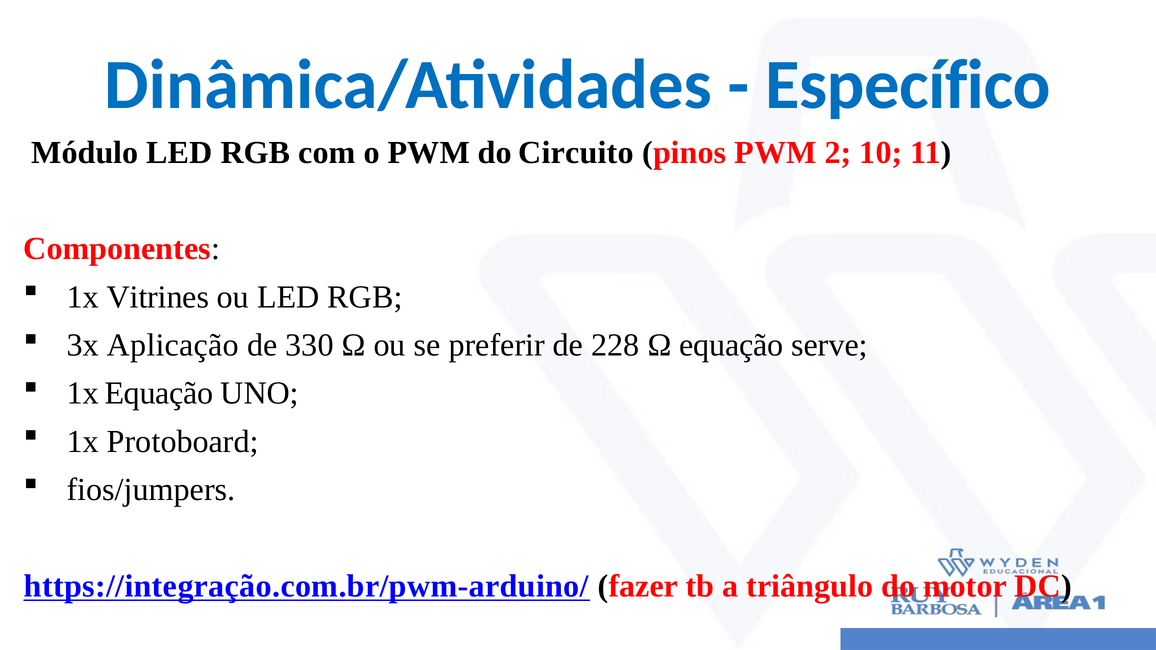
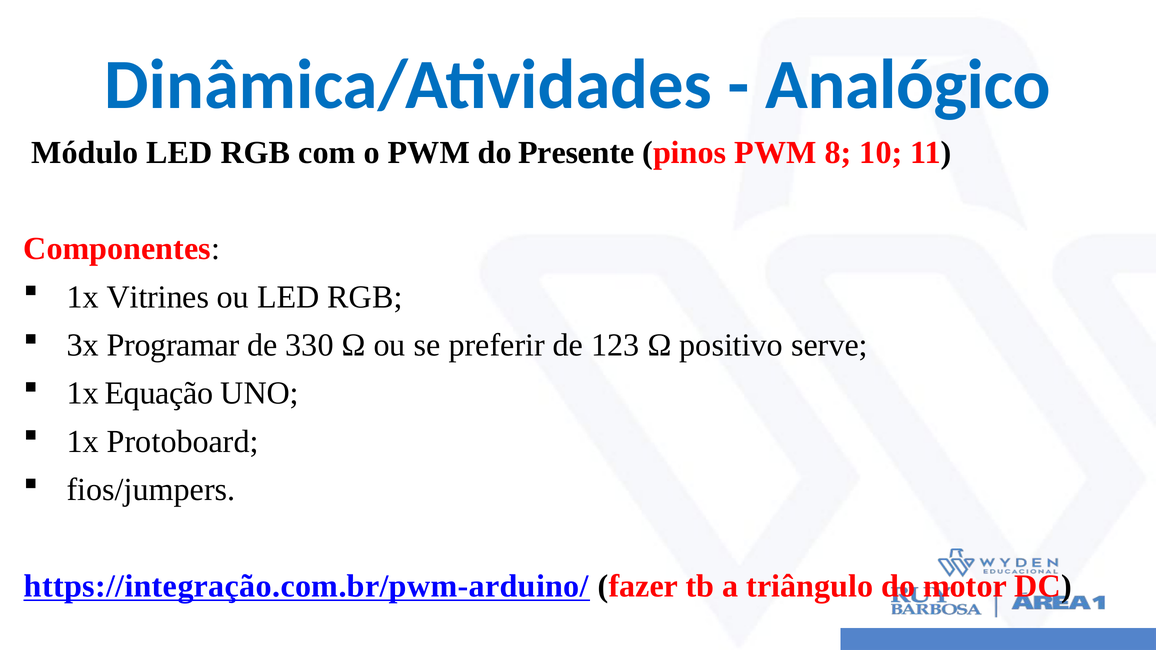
Específico: Específico -> Analógico (908, 85)
Circuito: Circuito -> Presente (576, 152)
2: 2 -> 8 (838, 152)
Aplicação: Aplicação -> Programar (173, 345)
228: 228 -> 123 (615, 345)
Ω equação: equação -> positivo (731, 345)
